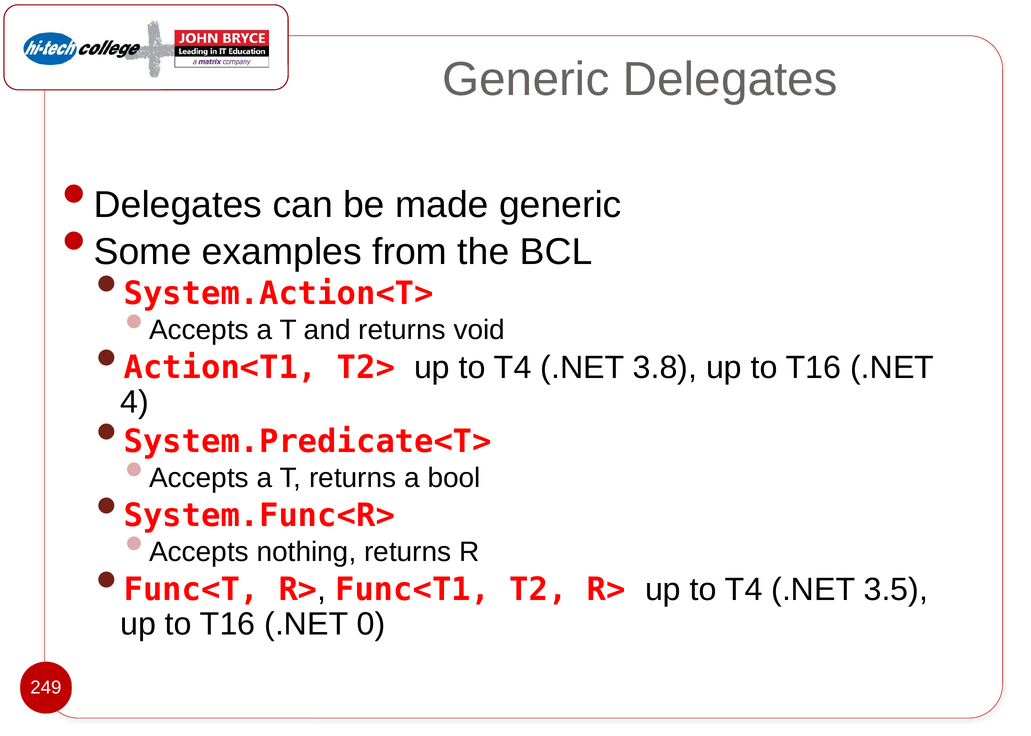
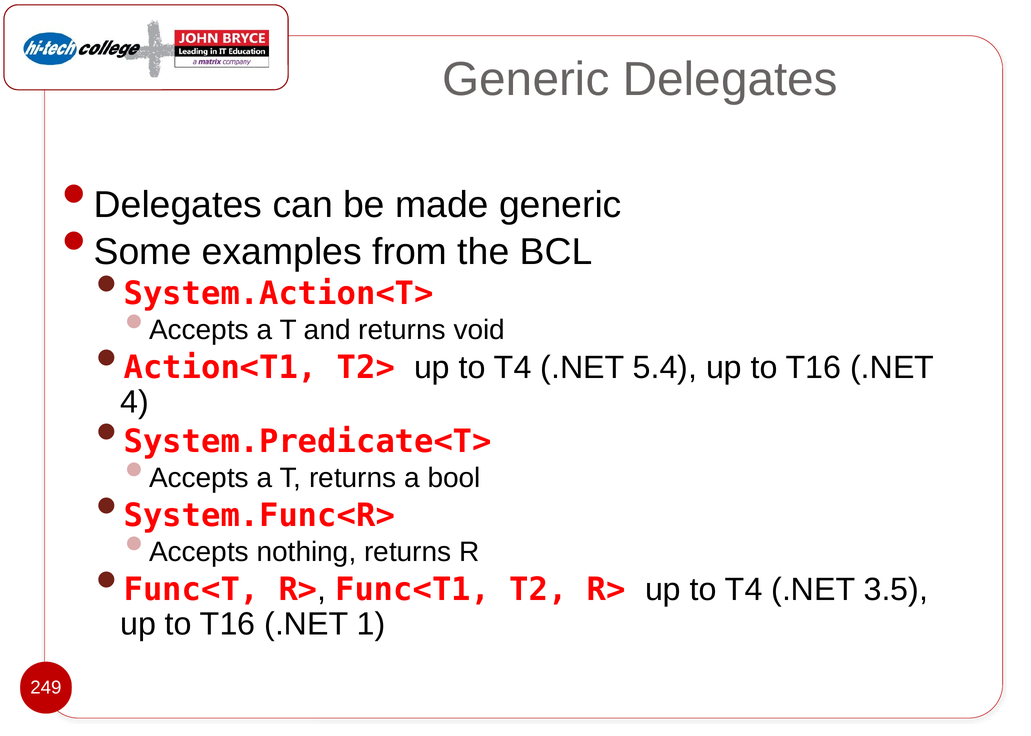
3.8: 3.8 -> 5.4 (665, 368)
0: 0 -> 1 (371, 625)
